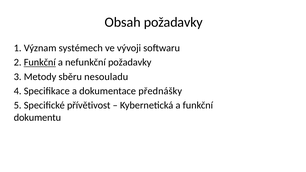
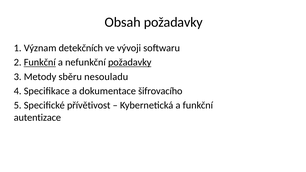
systémech: systémech -> detekčních (81, 48)
požadavky underline: none -> present (130, 62)
přednášky: přednášky -> šifrovacího (160, 91)
dokumentu: dokumentu -> autentizace (37, 118)
